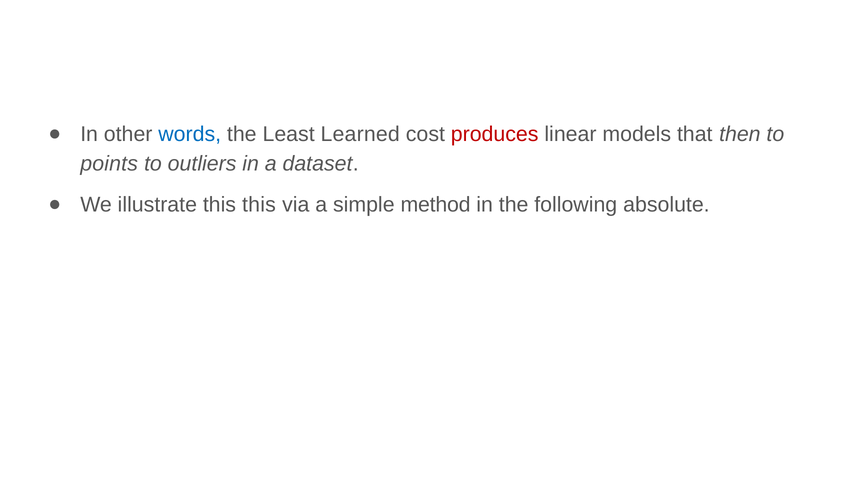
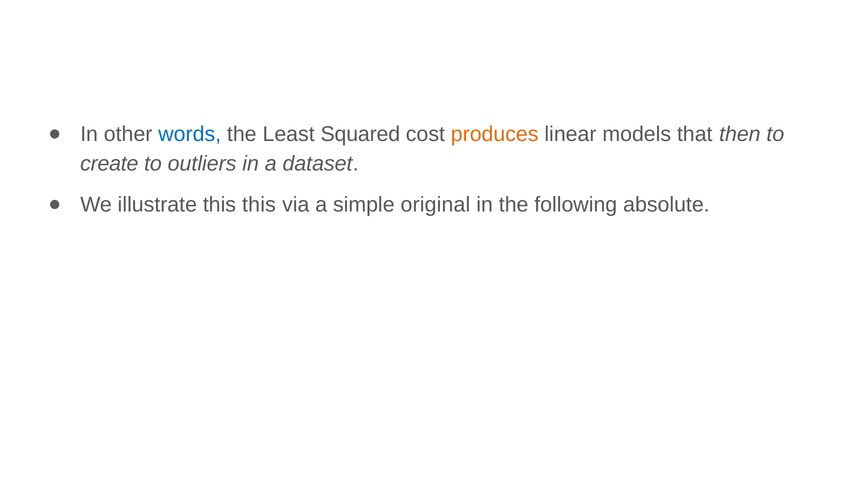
Learned: Learned -> Squared (360, 134)
produces colour: red -> orange (495, 134)
points: points -> create (109, 164)
method: method -> original (435, 205)
